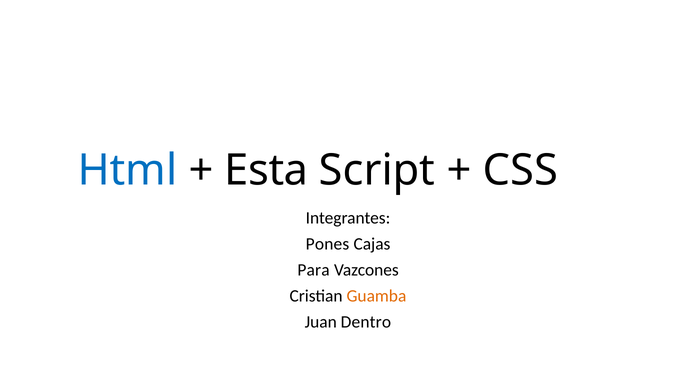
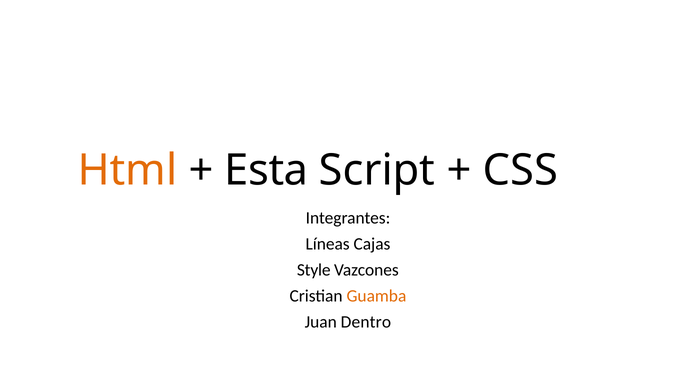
Html colour: blue -> orange (127, 170)
Pones: Pones -> Líneas (328, 244)
Para: Para -> Style (314, 270)
